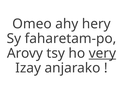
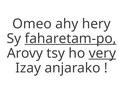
faharetam-po underline: none -> present (70, 39)
